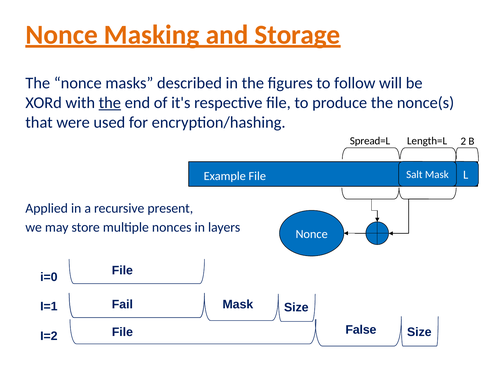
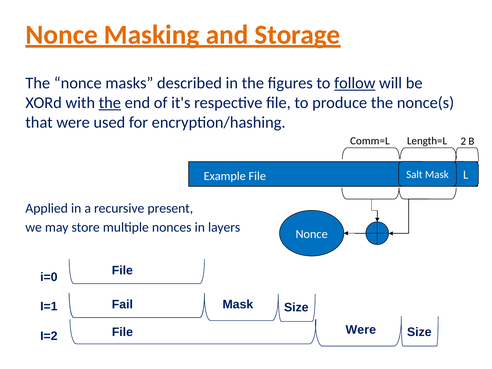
follow underline: none -> present (355, 83)
Spread=L: Spread=L -> Comm=L (370, 141)
False: False -> Were (361, 330)
